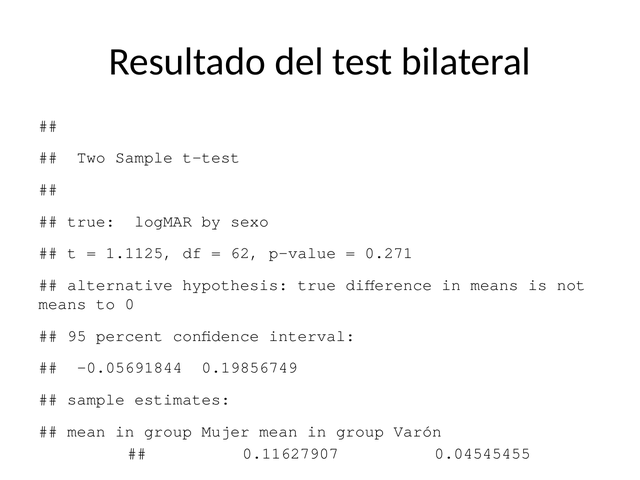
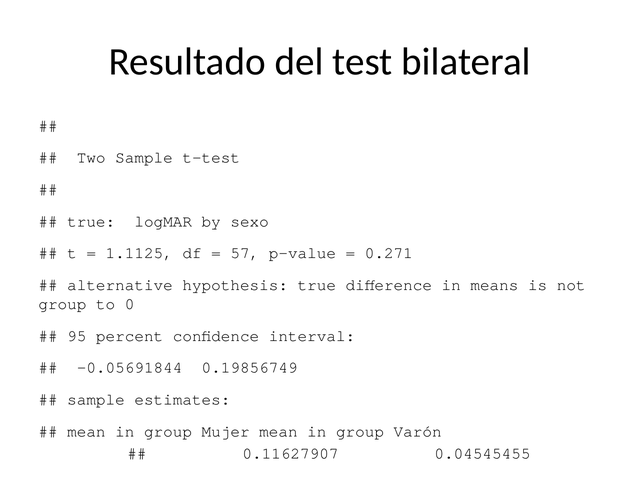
62: 62 -> 57 (245, 253)
means: means -> group (62, 304)
